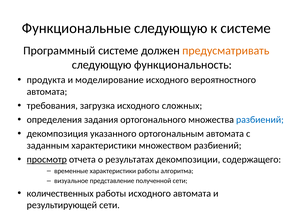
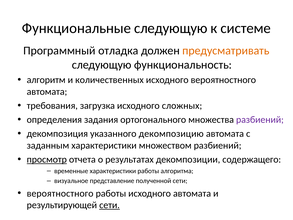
Программный системе: системе -> отладка (118, 51)
продукта: продукта -> алгоритм (46, 80)
моделирование: моделирование -> количественных (109, 80)
разбиений colour: blue -> purple (260, 120)
ортогональным: ортогональным -> декомпозицию (171, 134)
количественных: количественных -> вероятностного (60, 193)
сети underline: none -> present (109, 205)
